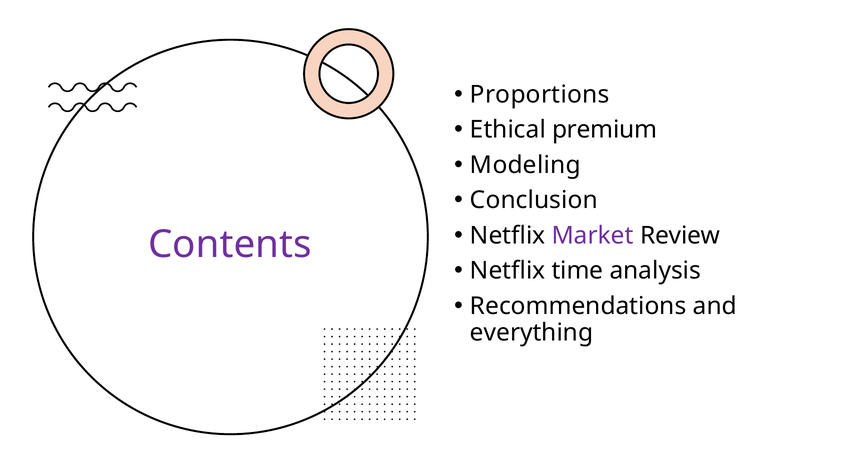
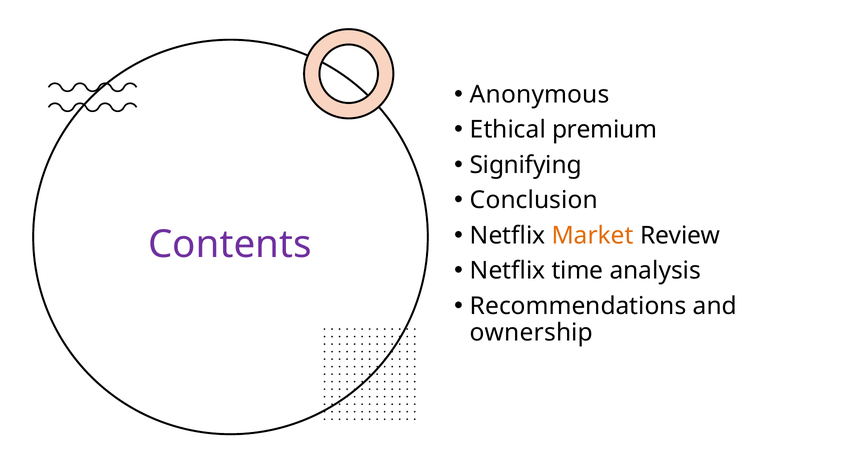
Proportions: Proportions -> Anonymous (540, 94)
Modeling: Modeling -> Signifying (526, 165)
Market colour: purple -> orange (593, 236)
everything: everything -> ownership (531, 333)
